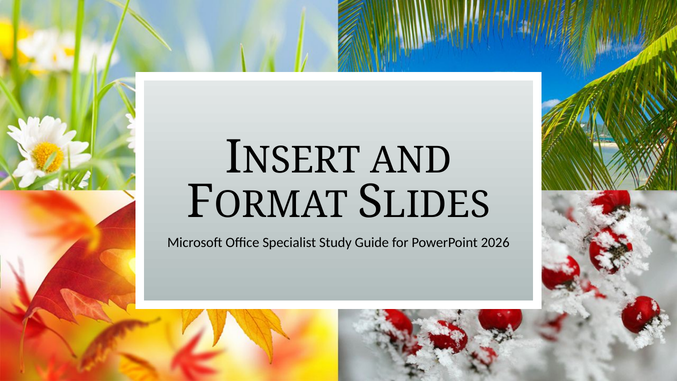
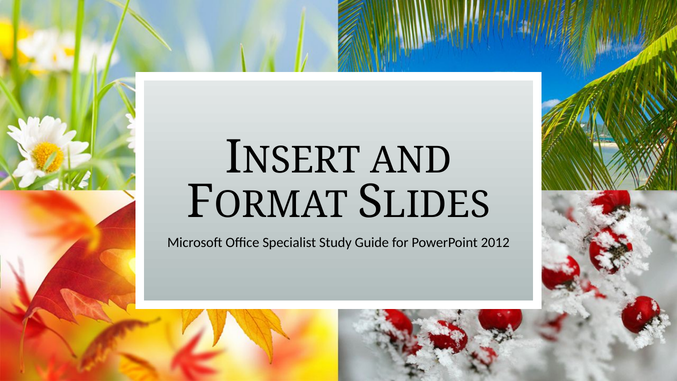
2026: 2026 -> 2012 (495, 243)
